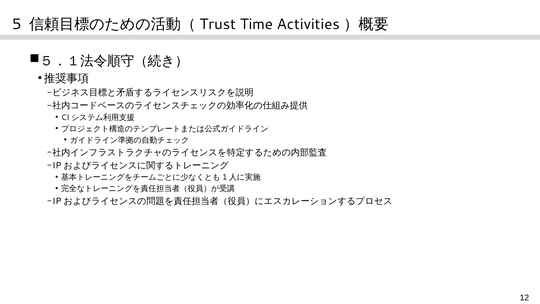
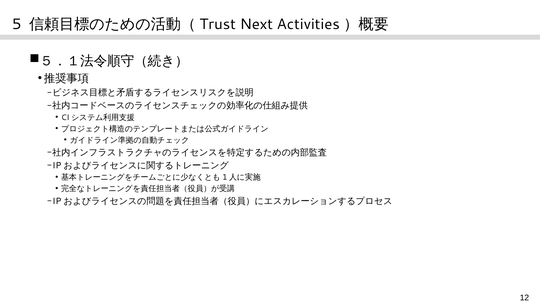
Time: Time -> Next (256, 24)
